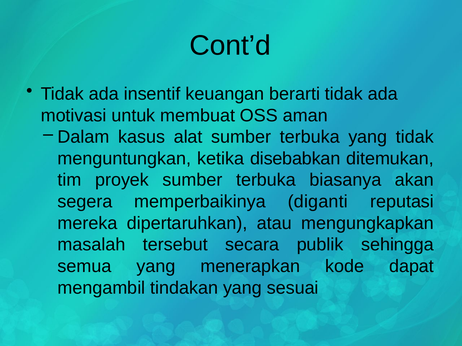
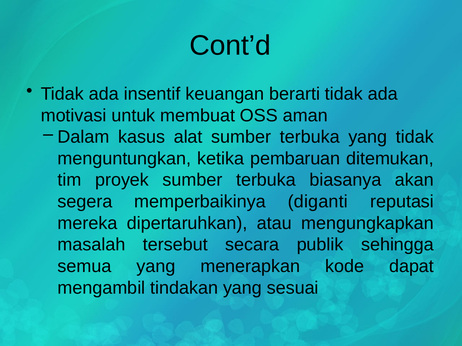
disebabkan: disebabkan -> pembaruan (295, 159)
